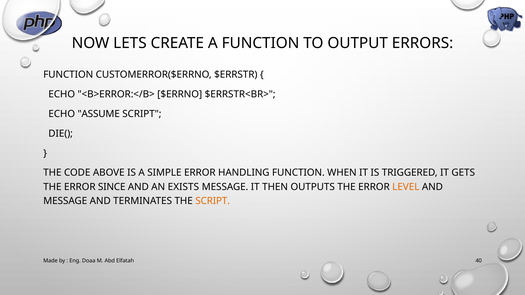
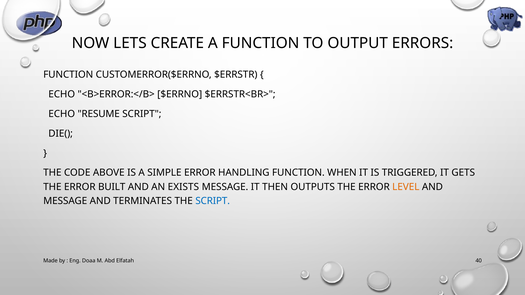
ASSUME: ASSUME -> RESUME (99, 114)
SINCE: SINCE -> BUILT (112, 187)
SCRIPT colour: orange -> blue (213, 201)
